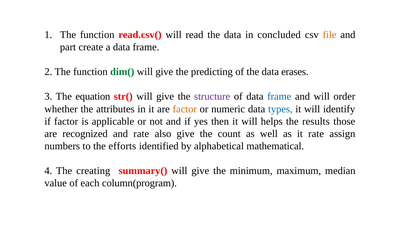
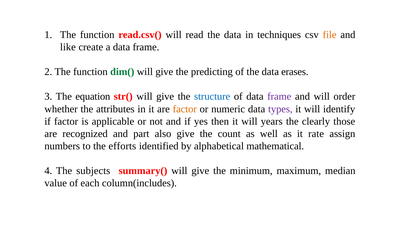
concluded: concluded -> techniques (279, 35)
part: part -> like (68, 47)
structure colour: purple -> blue (212, 97)
frame colour: blue -> purple (279, 97)
types colour: blue -> purple (280, 109)
helps: helps -> years (272, 122)
results: results -> clearly (316, 122)
and rate: rate -> part (141, 134)
creating: creating -> subjects (93, 171)
column(program: column(program -> column(includes (139, 183)
